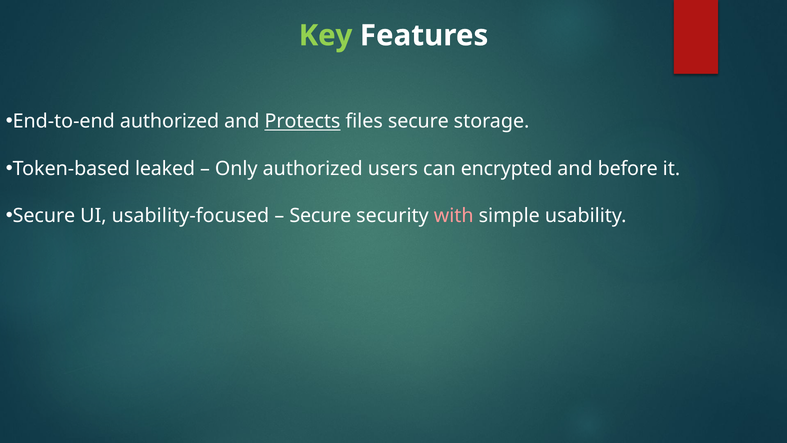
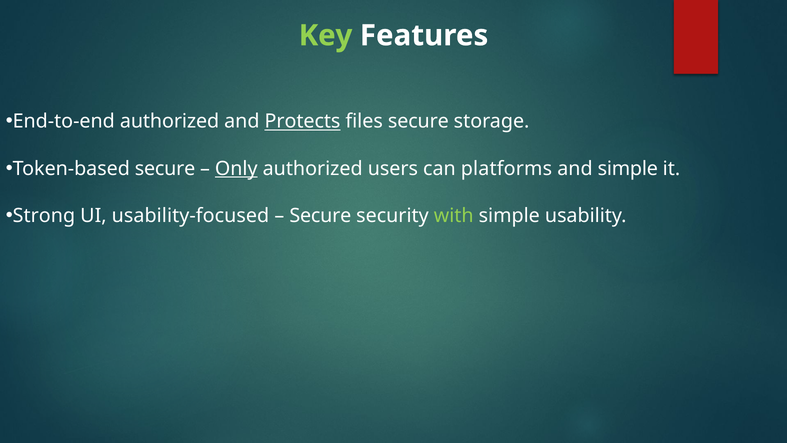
Token-based leaked: leaked -> secure (165, 169)
Only underline: none -> present (236, 169)
encrypted: encrypted -> platforms (506, 169)
and before: before -> simple (628, 169)
Secure: Secure -> Strong (44, 216)
with colour: pink -> light green (454, 216)
